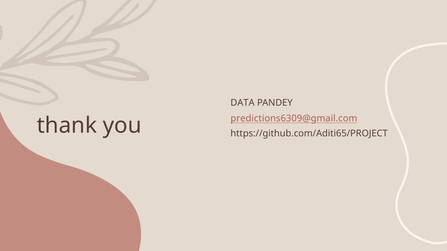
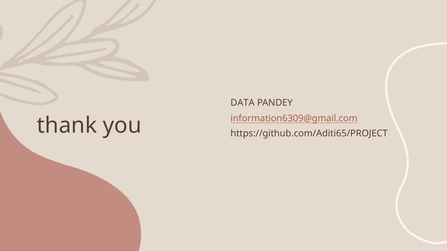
predictions6309@gmail.com: predictions6309@gmail.com -> information6309@gmail.com (294, 119)
